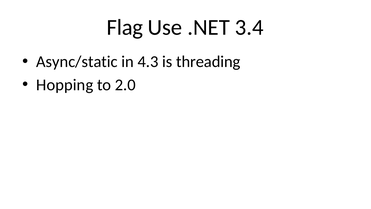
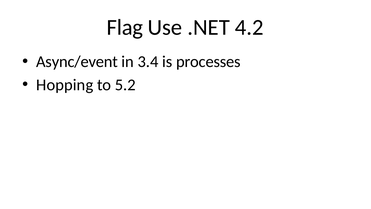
3.4: 3.4 -> 4.2 (249, 27)
Async/static: Async/static -> Async/event (77, 62)
4.3: 4.3 -> 3.4 (148, 62)
threading: threading -> processes (208, 62)
2.0: 2.0 -> 5.2 (125, 85)
